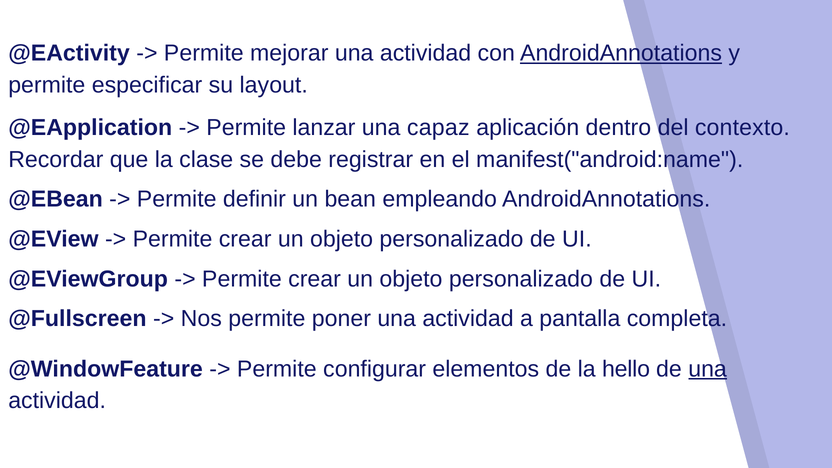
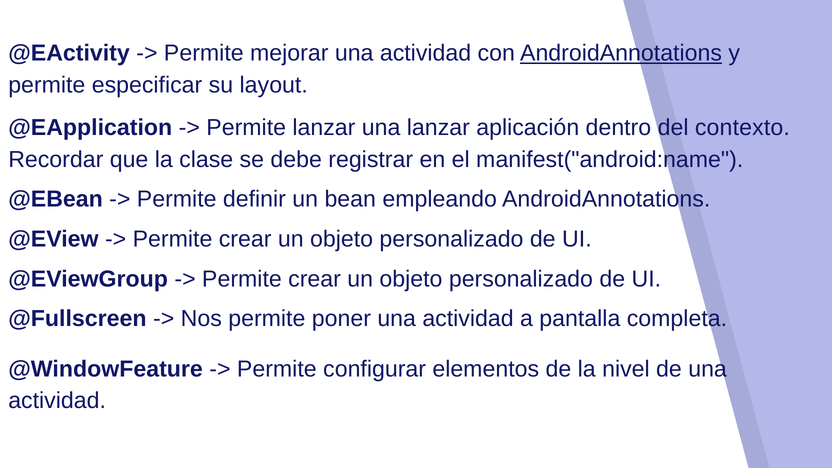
una capaz: capaz -> lanzar (438, 127)
hello: hello -> nivel (626, 369)
una underline: present -> none (708, 369)
